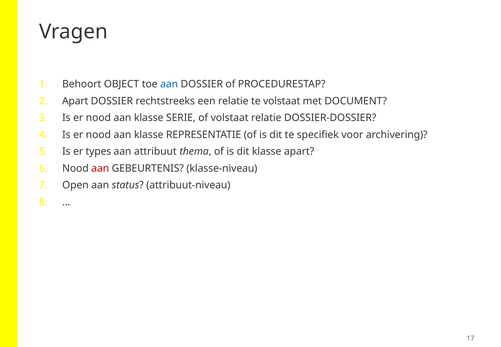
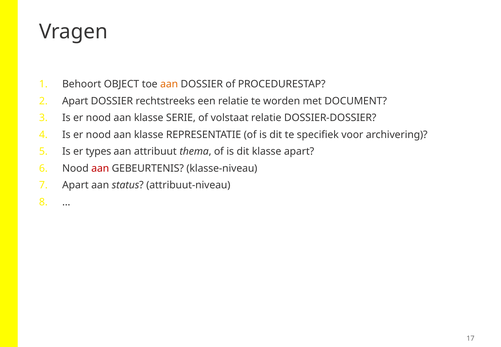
aan colour: blue -> orange (169, 84)
te volstaat: volstaat -> worden (282, 101)
Open: Open -> Apart (75, 185)
